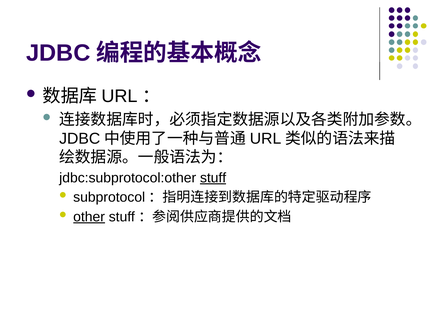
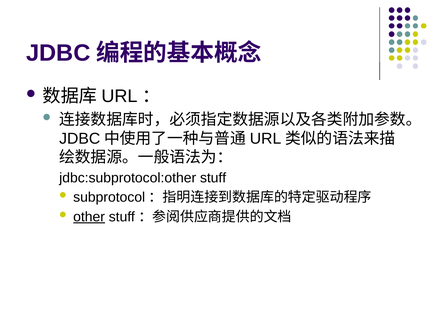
stuff underline: present -> none (213, 178)
